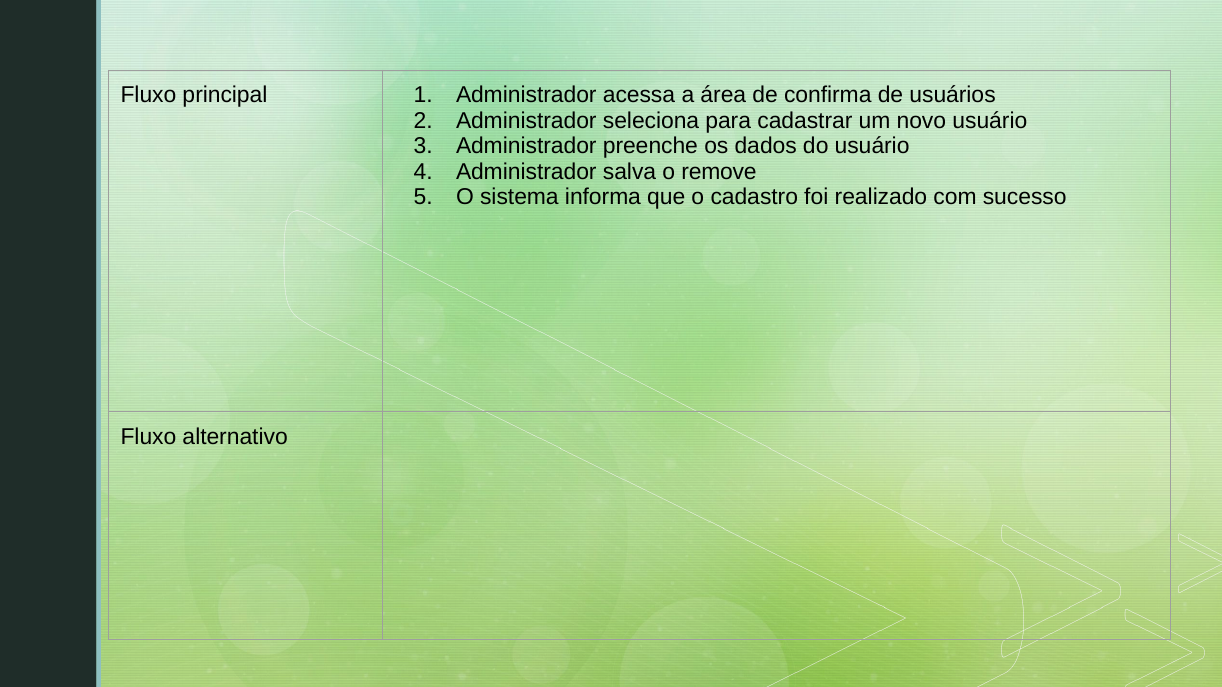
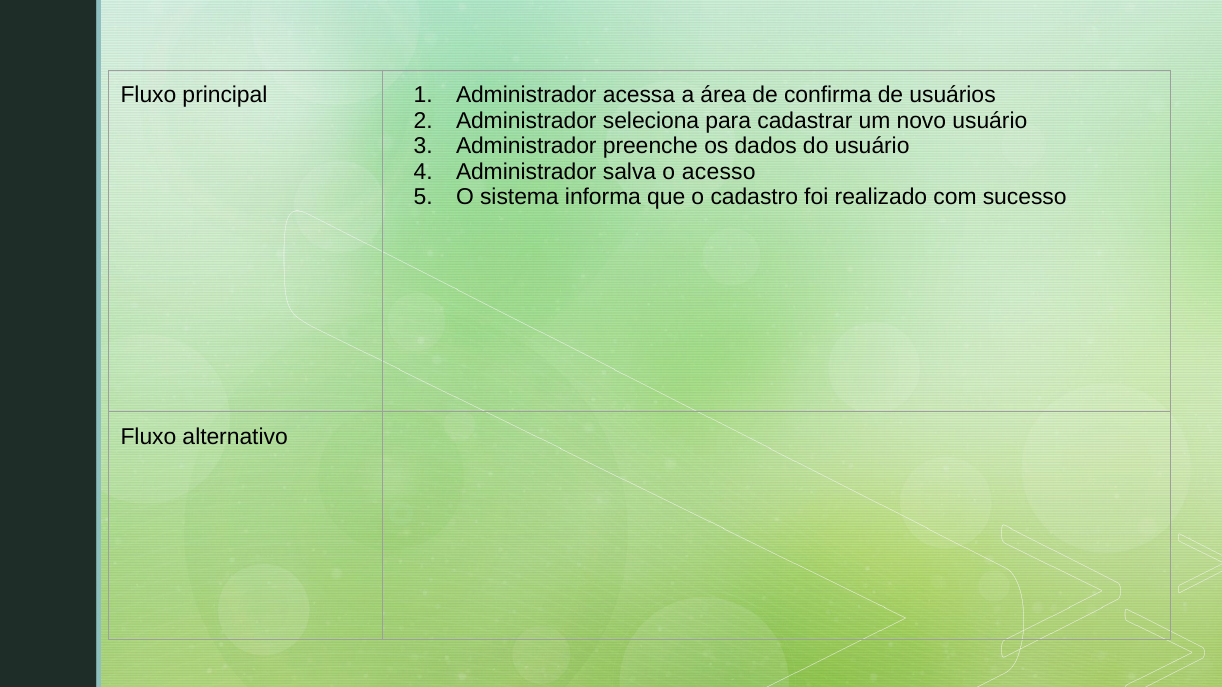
remove: remove -> acesso (719, 172)
